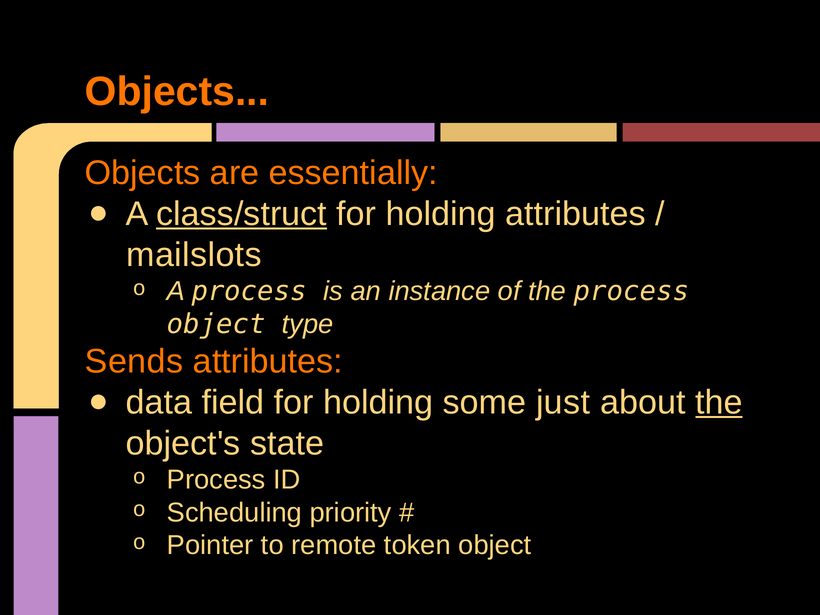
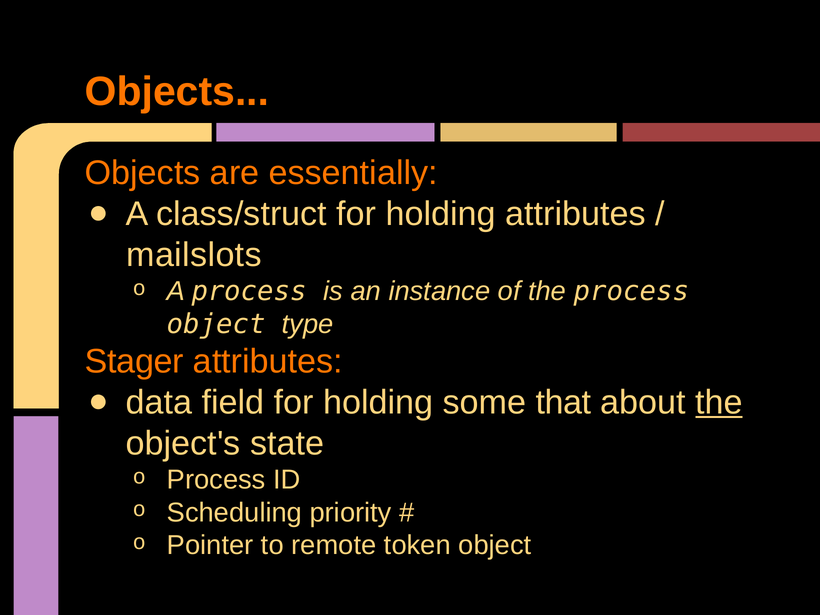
class/struct underline: present -> none (242, 214)
Sends: Sends -> Stager (134, 361)
just: just -> that (563, 402)
